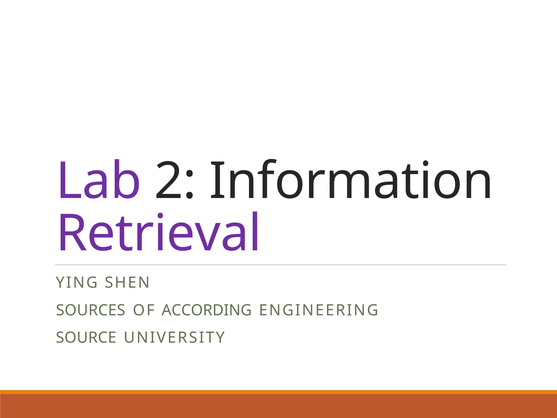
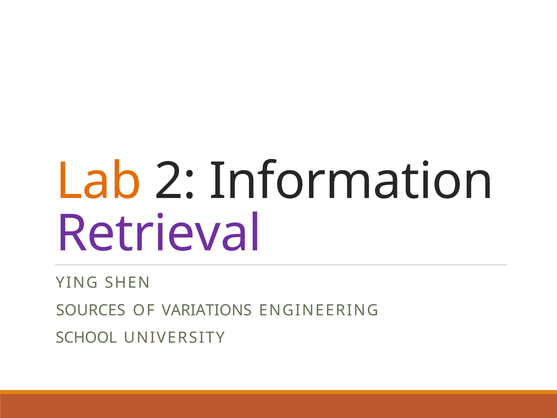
Lab colour: purple -> orange (99, 181)
ACCORDING: ACCORDING -> VARIATIONS (207, 310)
SOURCE: SOURCE -> SCHOOL (86, 338)
